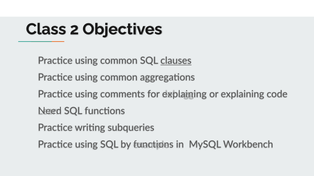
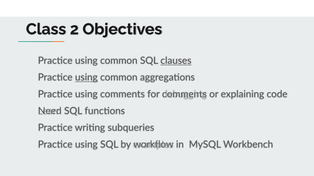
using underline: none -> present (86, 78)
for explaining: explaining -> comments (184, 95)
by functions: functions -> workflow (153, 145)
